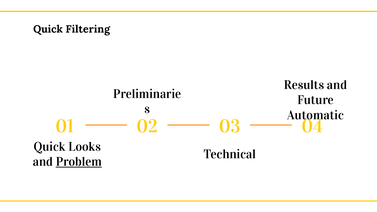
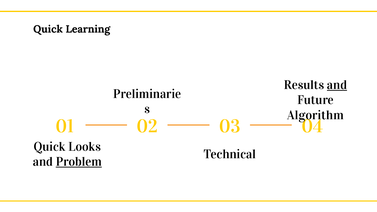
Filtering: Filtering -> Learning (88, 29)
and underline: none -> present (337, 85)
Automatic: Automatic -> Algorithm (315, 115)
